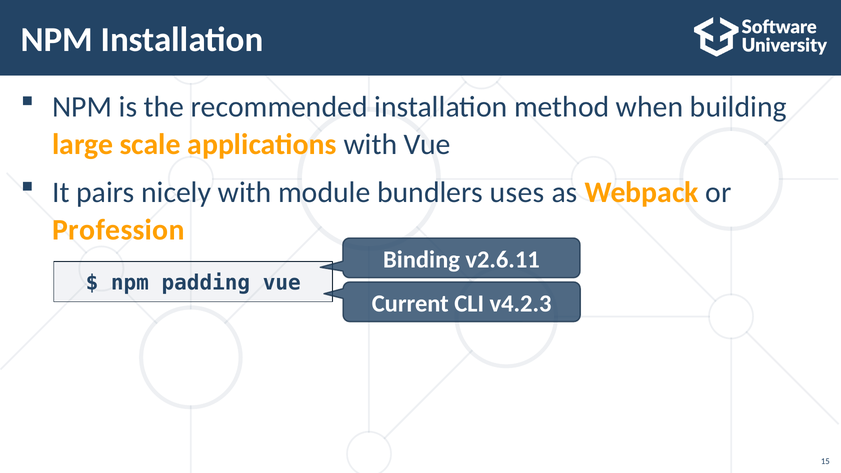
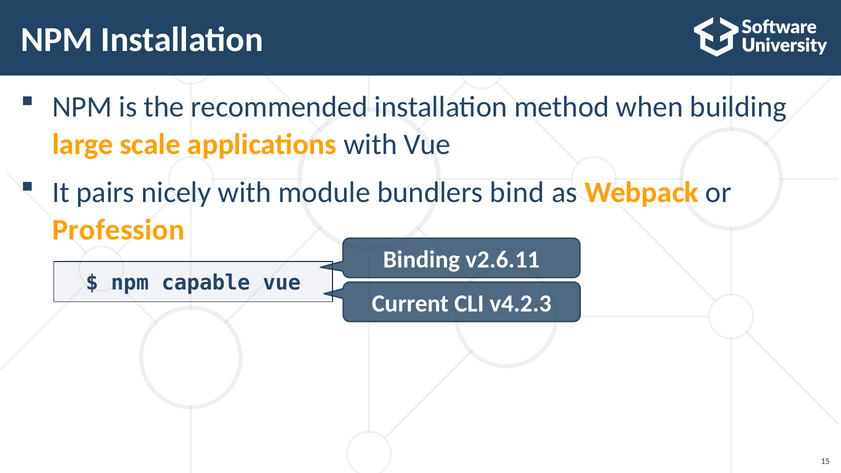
uses: uses -> bind (517, 192)
padding: padding -> capable (206, 283)
